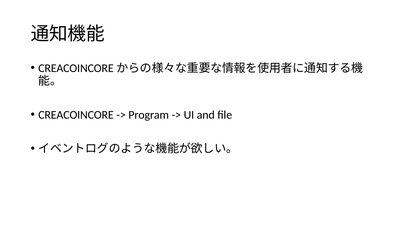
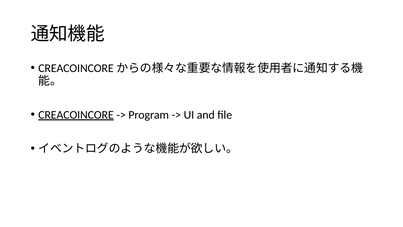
CREACOINCORE underline: none -> present (76, 115)
